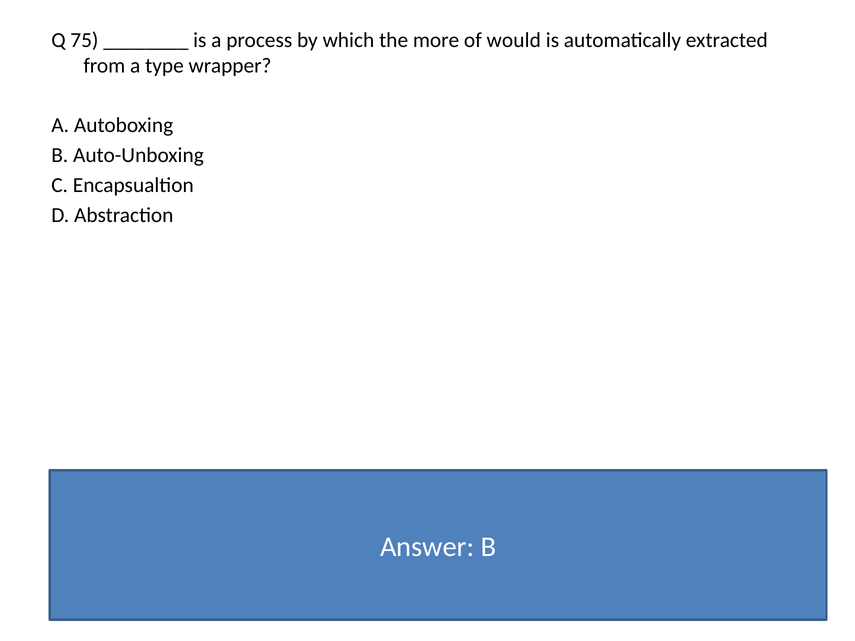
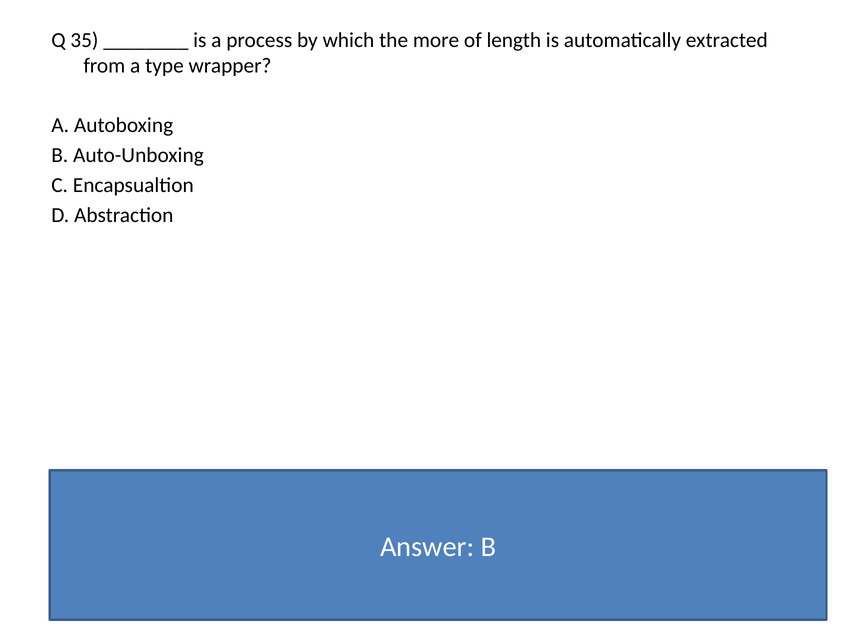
75: 75 -> 35 (84, 40)
would: would -> length (514, 40)
